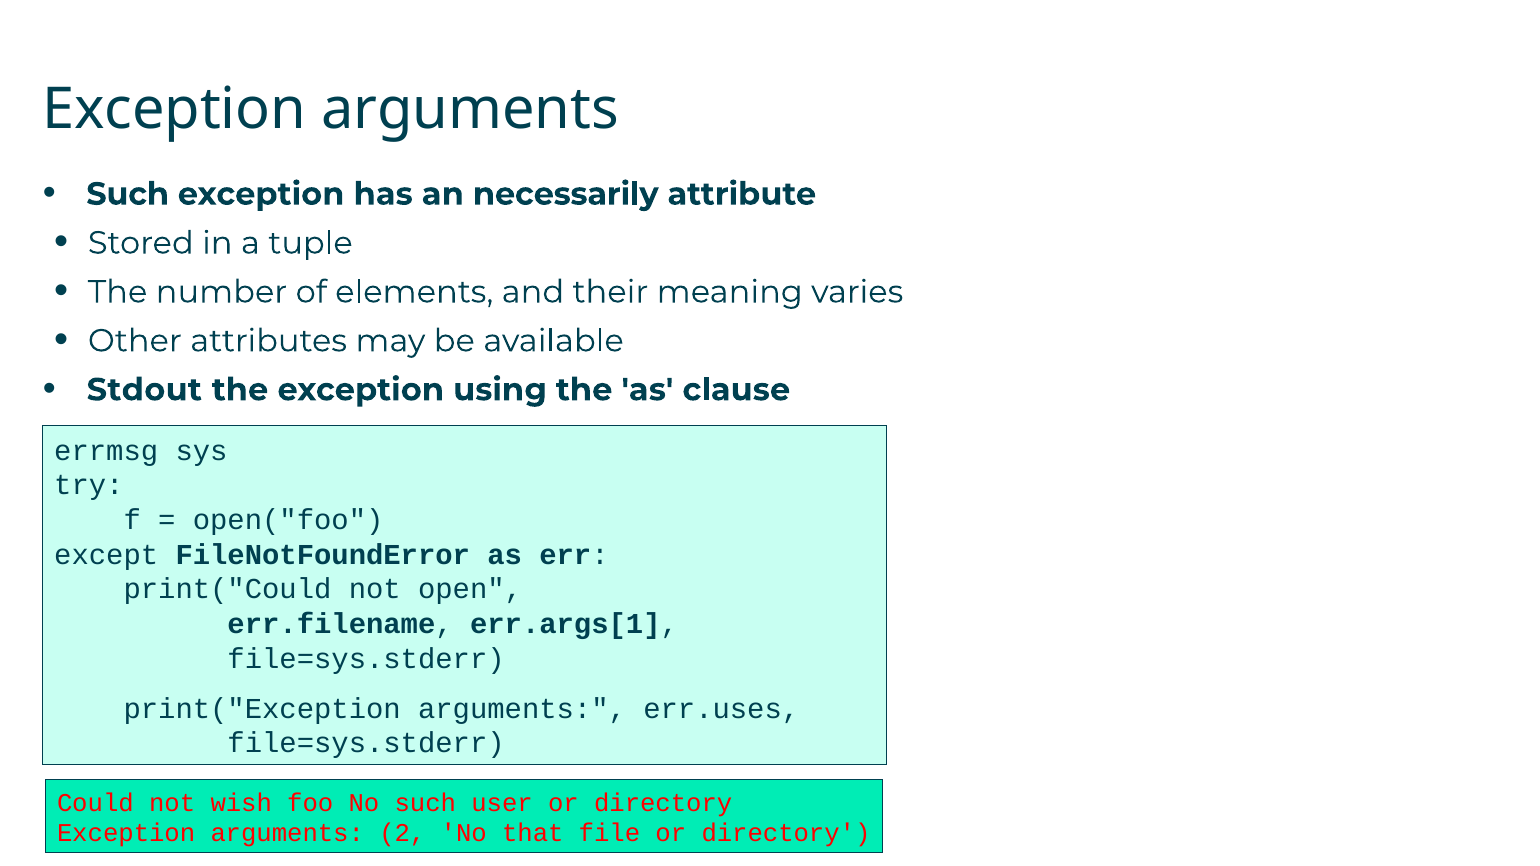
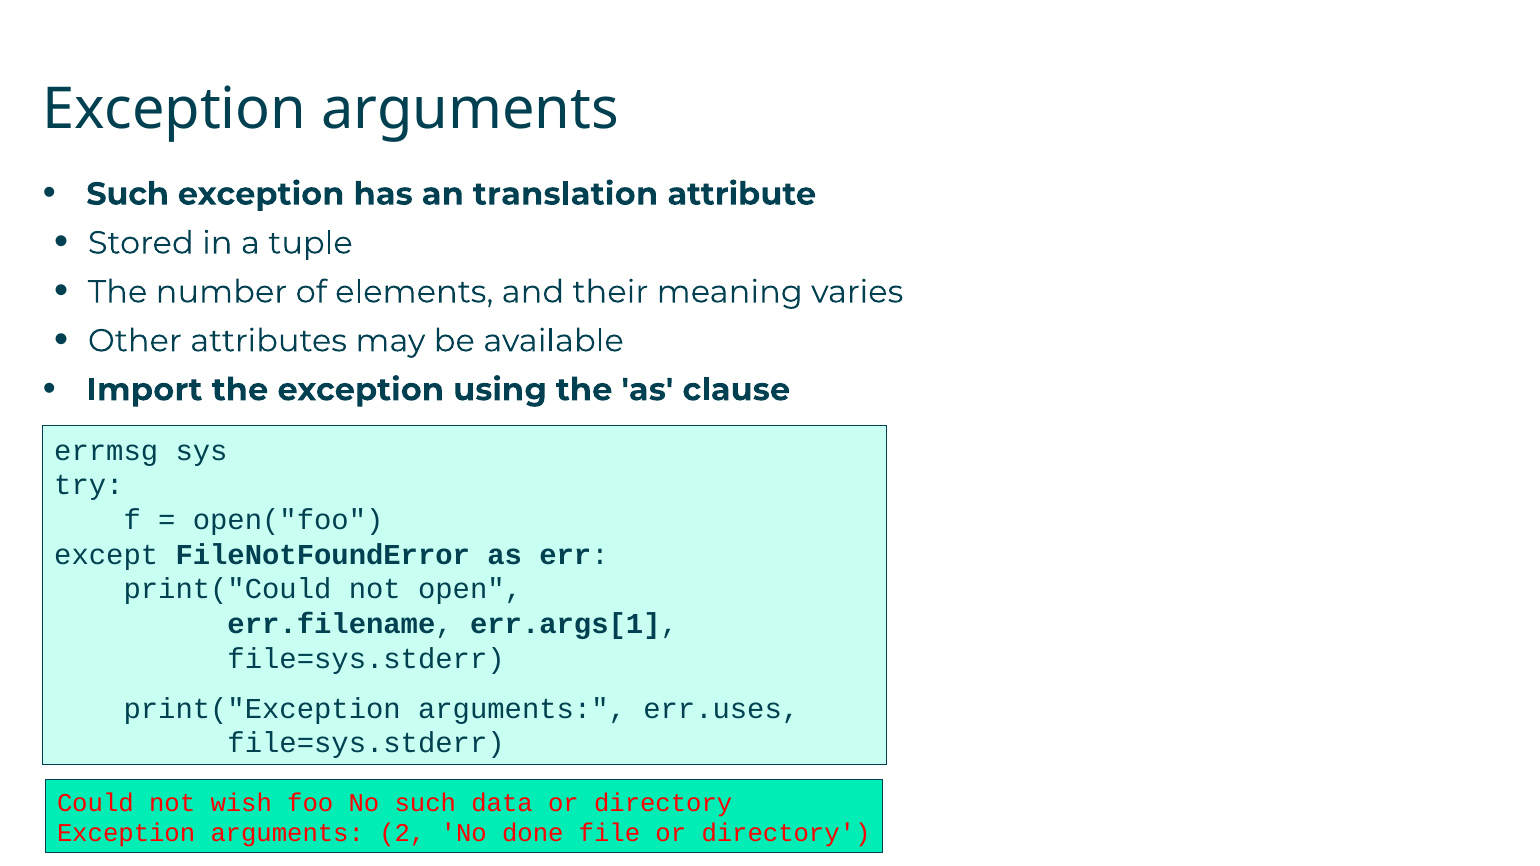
necessarily: necessarily -> translation (566, 194)
Stdout: Stdout -> Import (144, 390)
user: user -> data (502, 803)
that: that -> done (533, 834)
